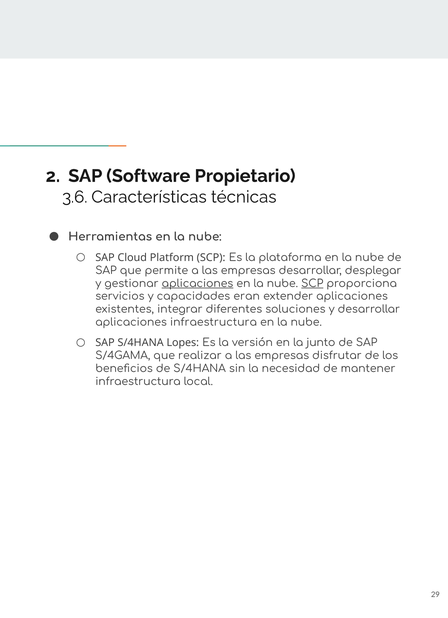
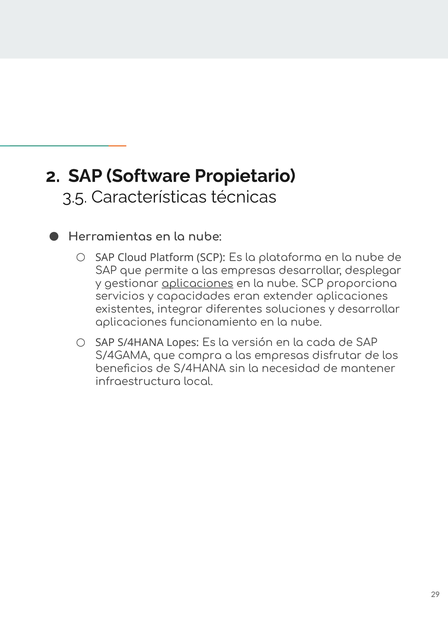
3.6: 3.6 -> 3.5 (75, 197)
SCP underline: present -> none (312, 284)
aplicaciones infraestructura: infraestructura -> funcionamiento (214, 323)
junto: junto -> cada (321, 343)
realizar: realizar -> compra (200, 356)
